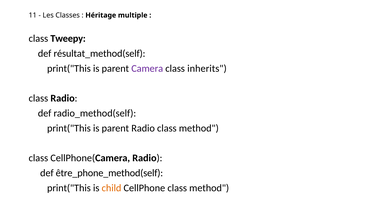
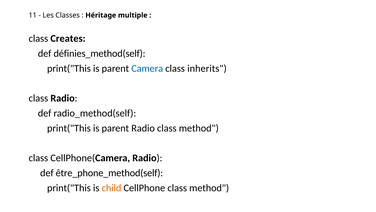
Tweepy: Tweepy -> Creates (68, 38)
résultat_method(self: résultat_method(self -> définies_method(self (100, 53)
Camera colour: purple -> blue (147, 68)
